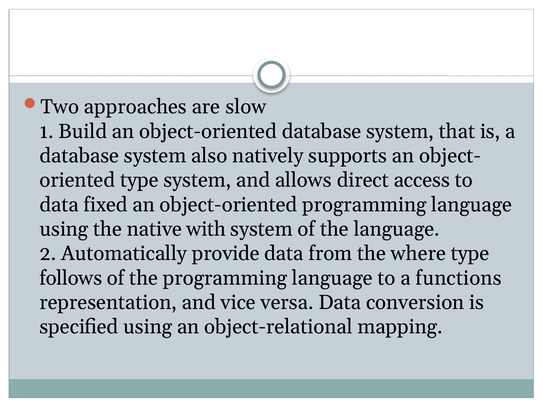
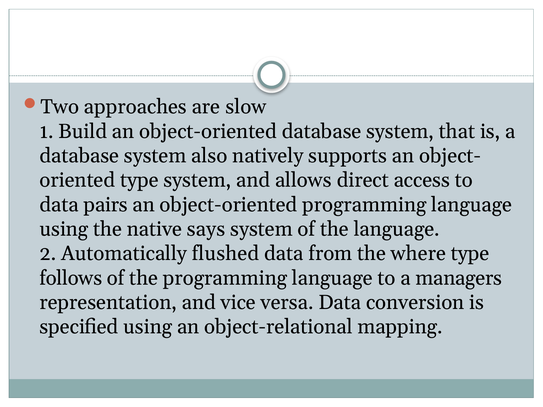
fixed: fixed -> pairs (106, 205)
with: with -> says (206, 229)
provide: provide -> flushed (226, 254)
functions: functions -> managers (459, 278)
